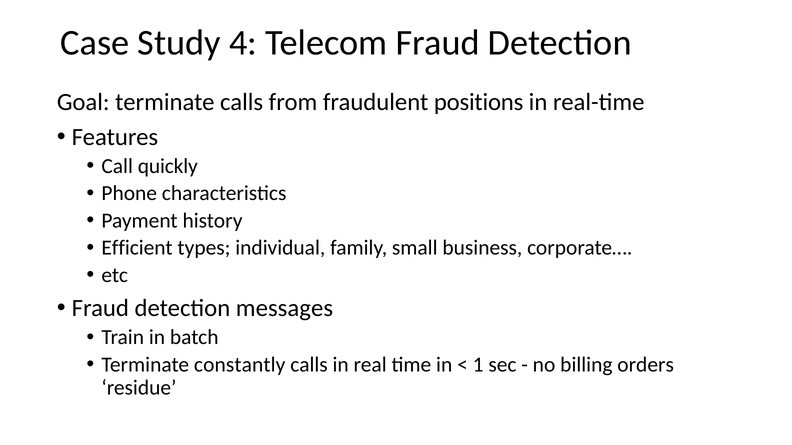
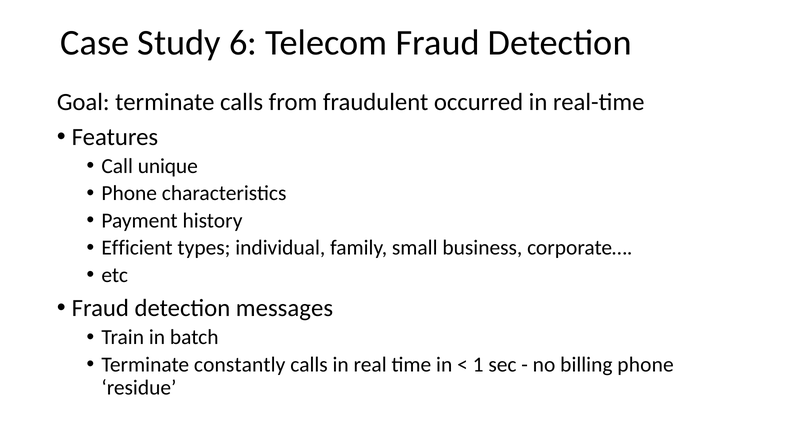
4: 4 -> 6 (243, 43)
positions: positions -> occurred (479, 102)
quickly: quickly -> unique (168, 166)
billing orders: orders -> phone (646, 365)
